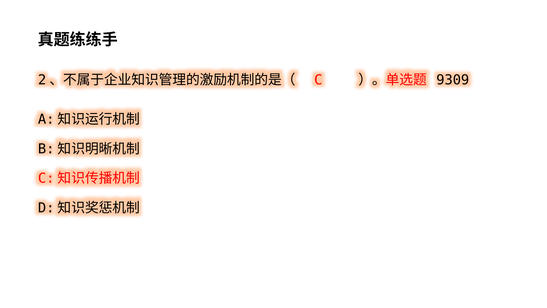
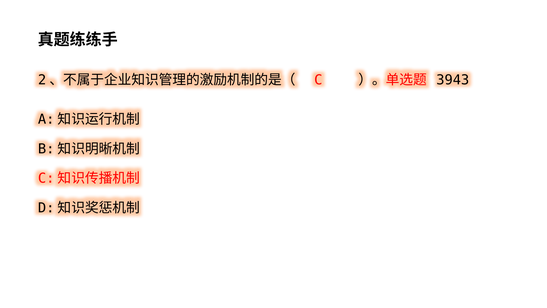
9309: 9309 -> 3943 (453, 80)
